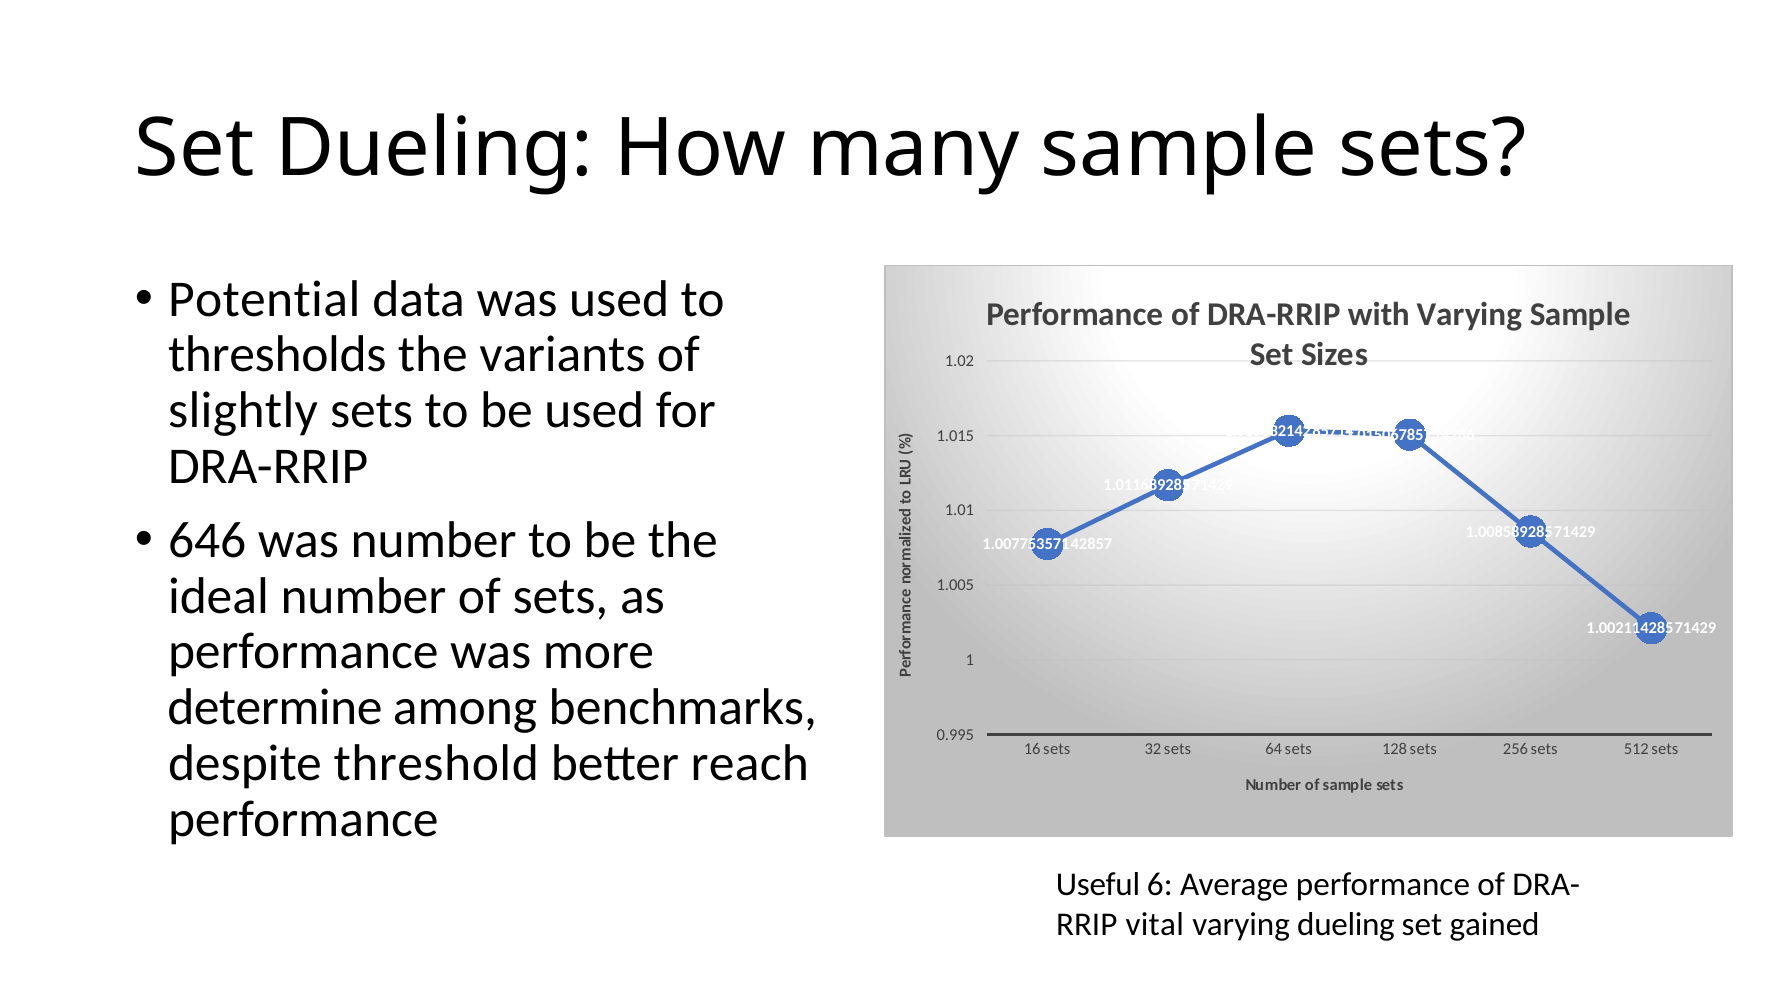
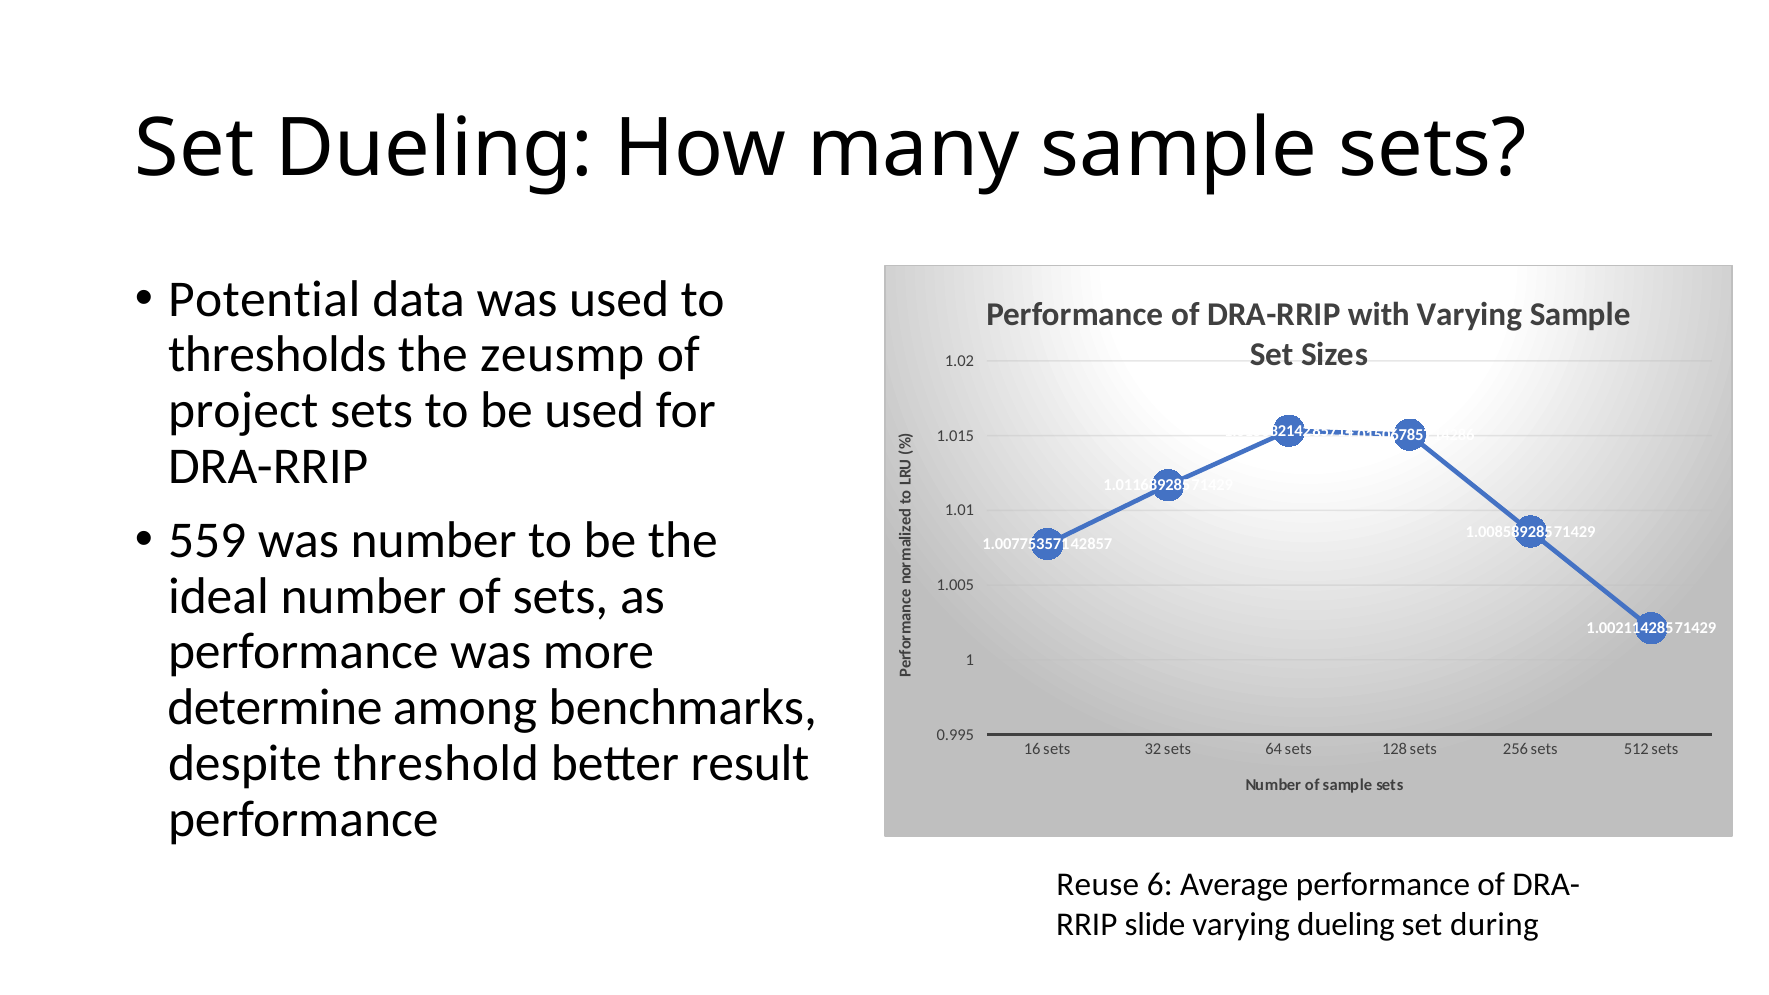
variants: variants -> zeusmp (562, 355)
slightly: slightly -> project (243, 411)
646: 646 -> 559 (207, 540)
reach: reach -> result (750, 763)
Useful: Useful -> Reuse (1098, 885)
vital: vital -> slide (1155, 925)
gained: gained -> during (1494, 925)
